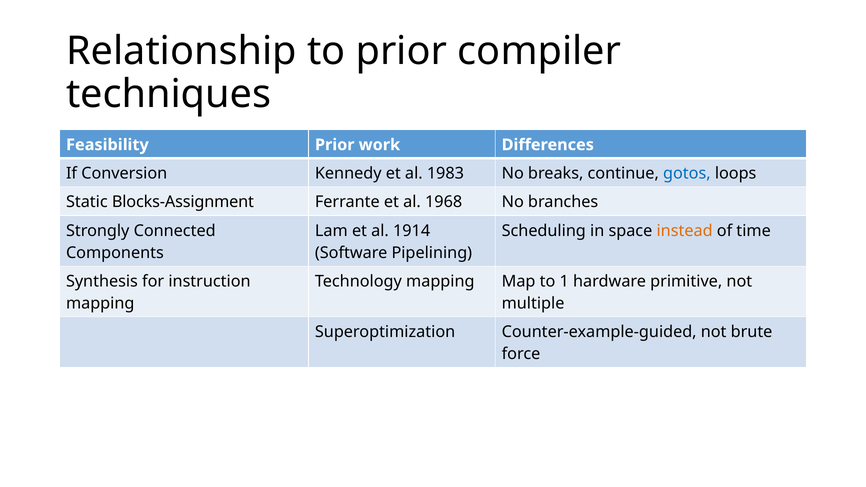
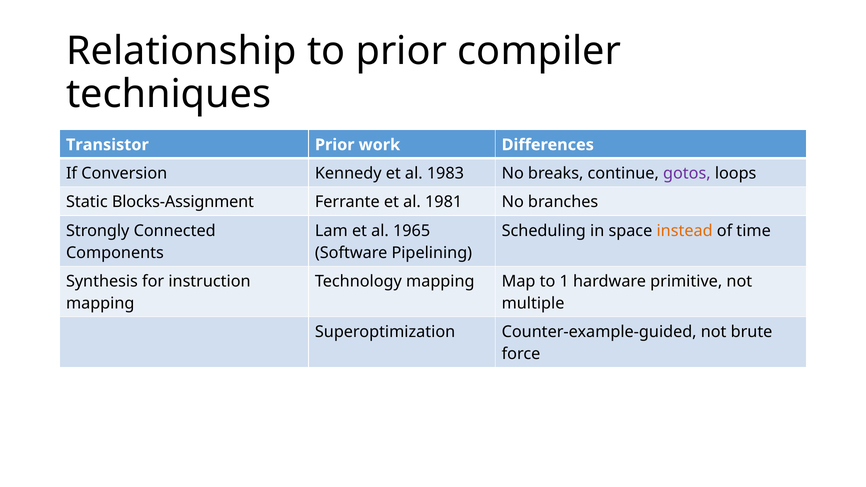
Feasibility: Feasibility -> Transistor (107, 145)
gotos colour: blue -> purple (687, 173)
1968: 1968 -> 1981 (444, 202)
1914: 1914 -> 1965 (412, 231)
